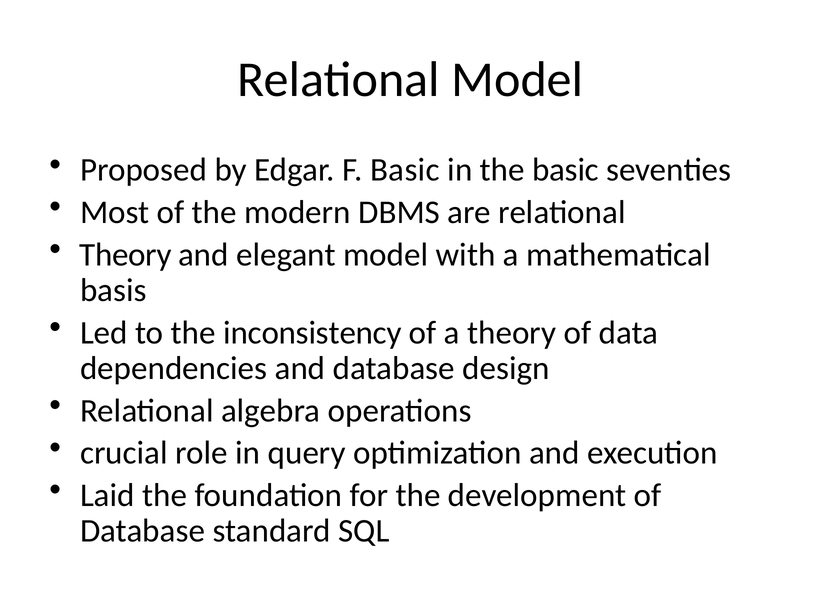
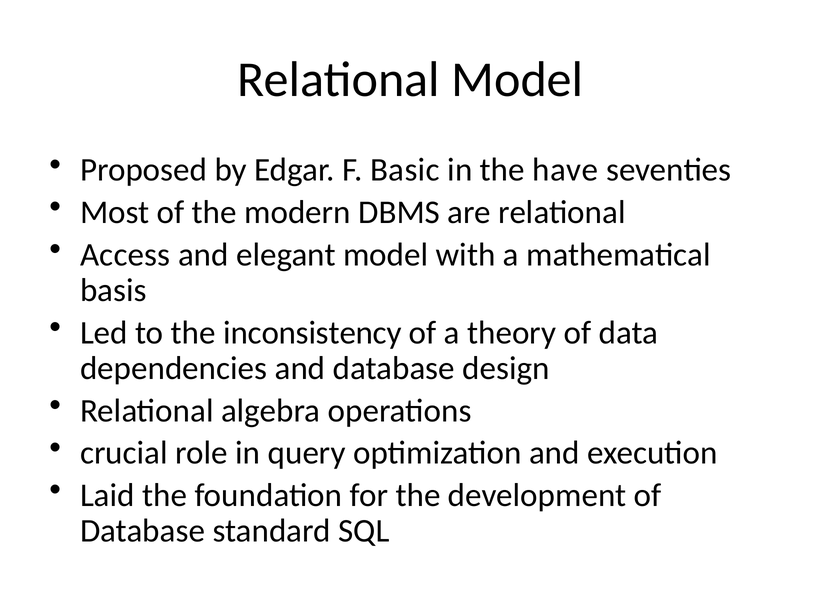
the basic: basic -> have (565, 170)
Theory: Theory -> Access (125, 254)
